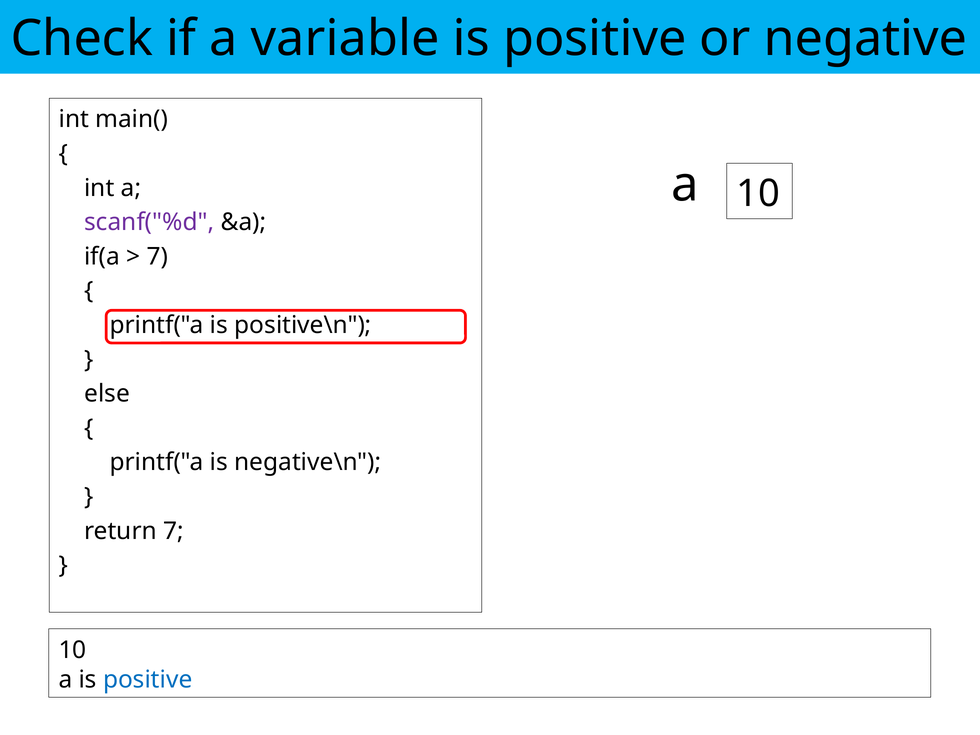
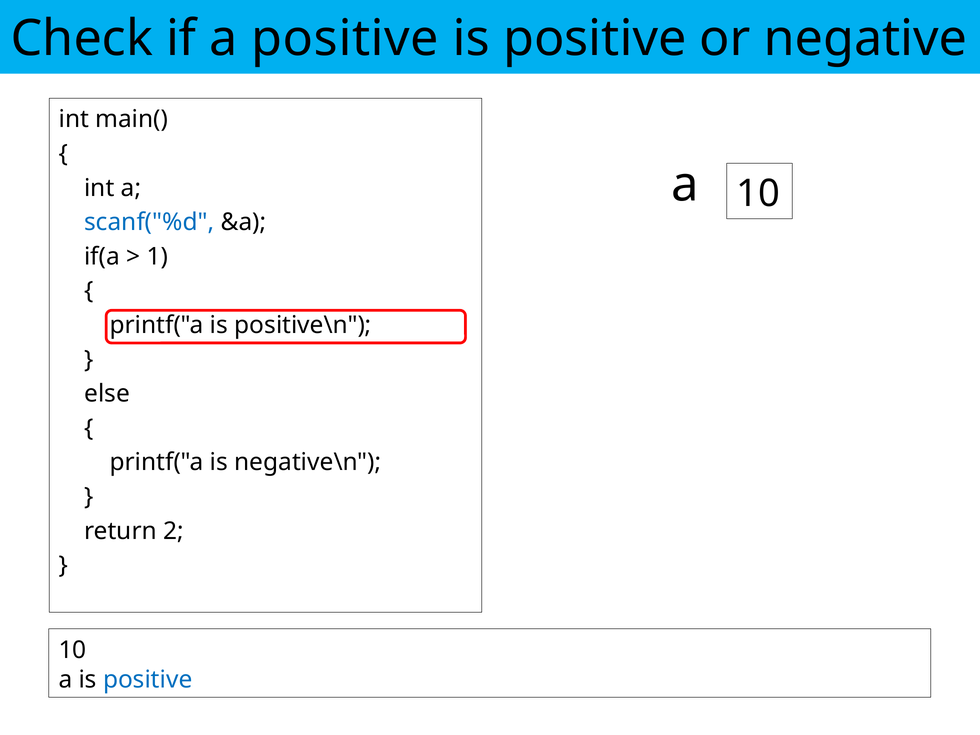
a variable: variable -> positive (345, 39)
scanf("%d colour: purple -> blue (149, 222)
7: 7 -> 1 (157, 257)
return 7: 7 -> 2 (173, 531)
